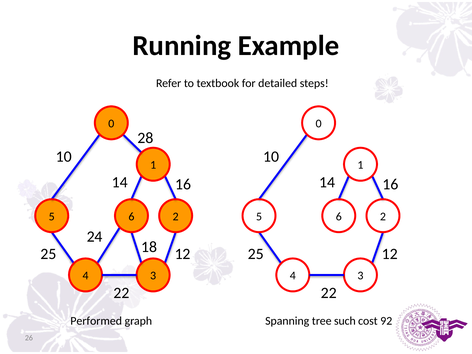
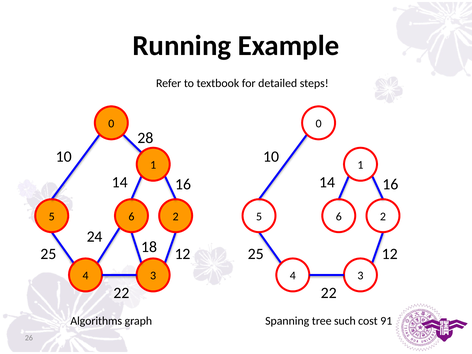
Performed: Performed -> Algorithms (96, 321)
92: 92 -> 91 (386, 321)
